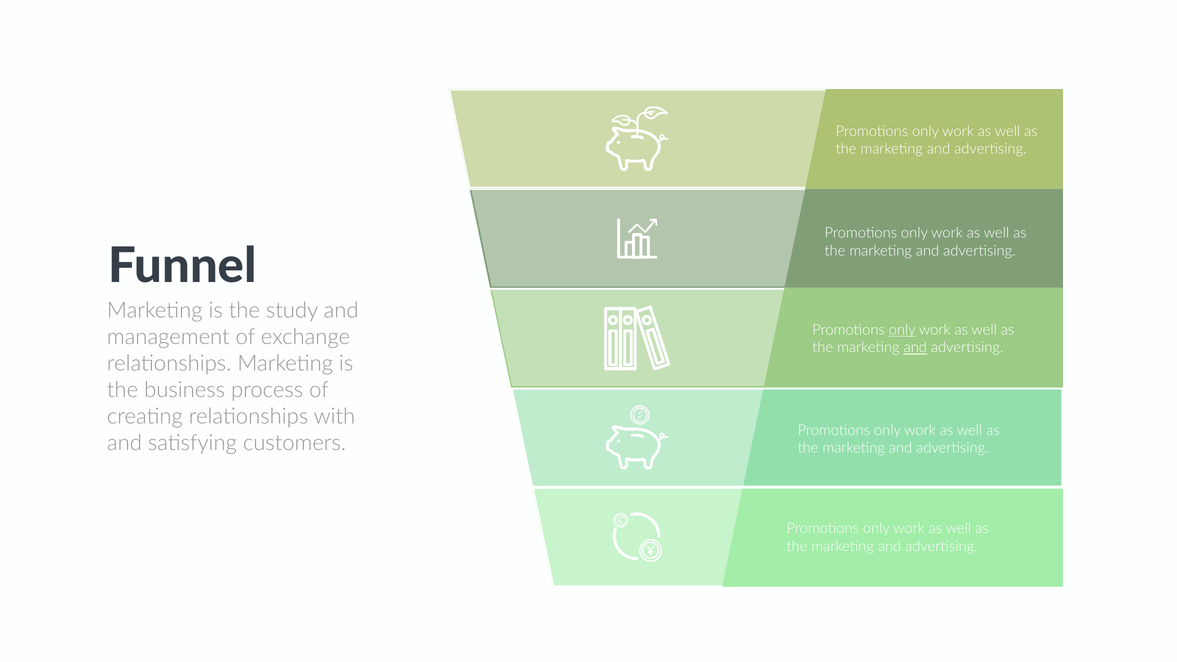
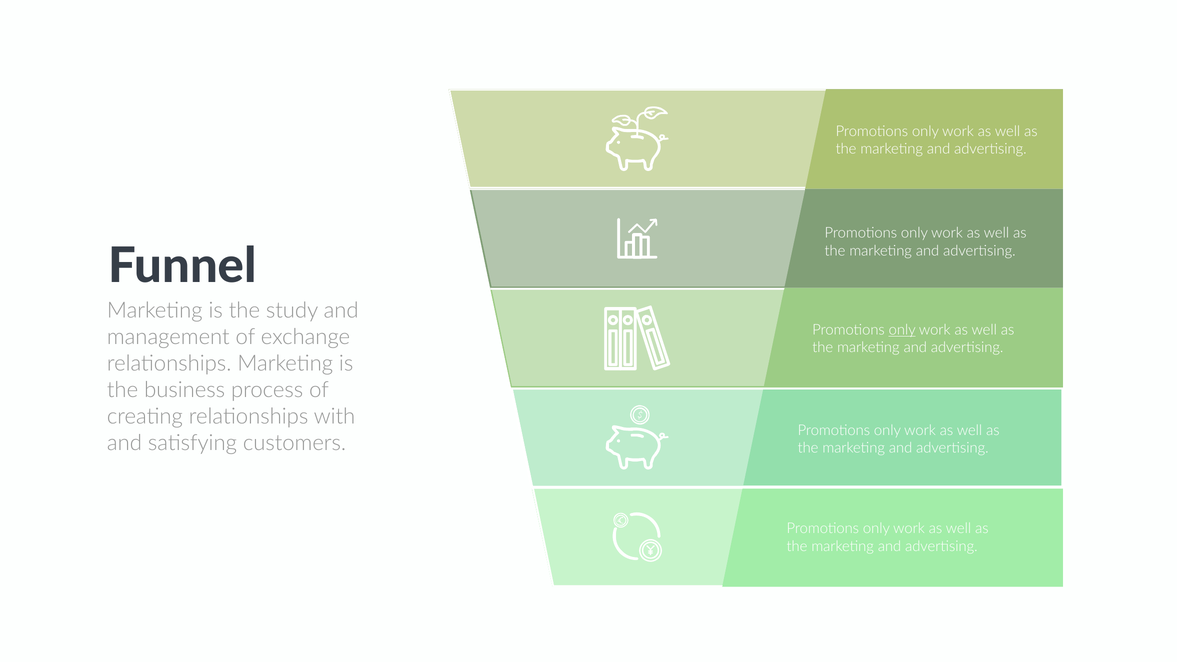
and underline: present -> none (915, 348)
